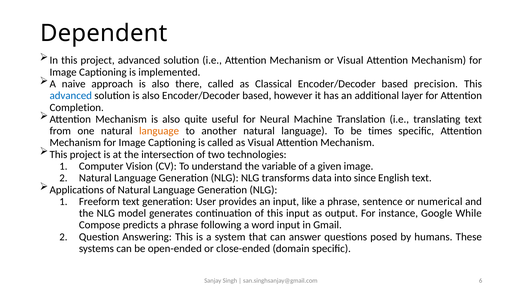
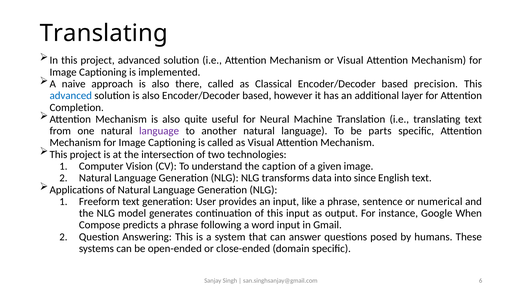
Dependent: Dependent -> Translating (104, 33)
language colour: orange -> purple (159, 131)
times: times -> parts (380, 131)
variable: variable -> caption (279, 166)
While: While -> When (469, 213)
